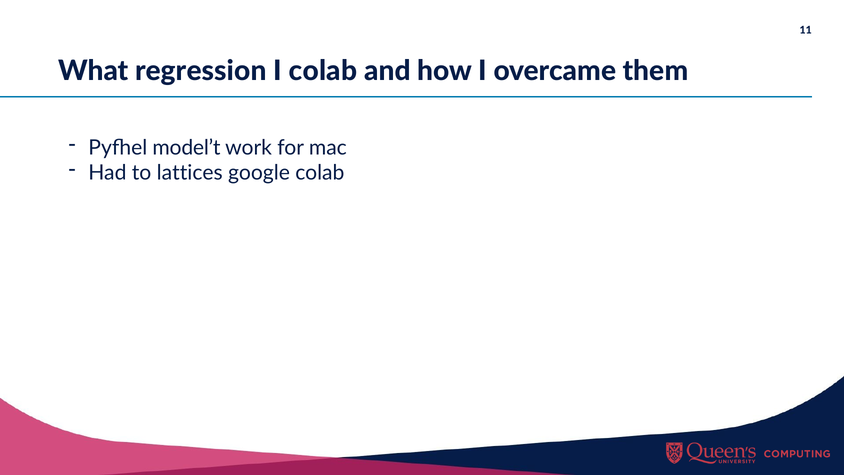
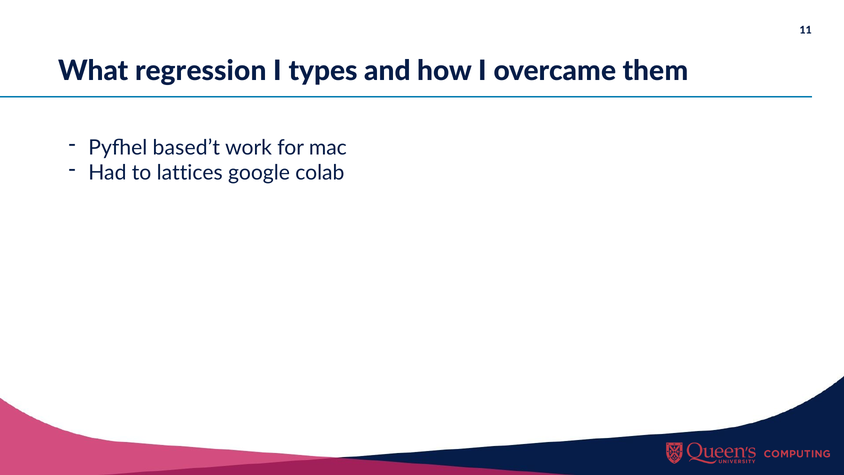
I colab: colab -> types (323, 71)
model’t: model’t -> based’t (186, 147)
